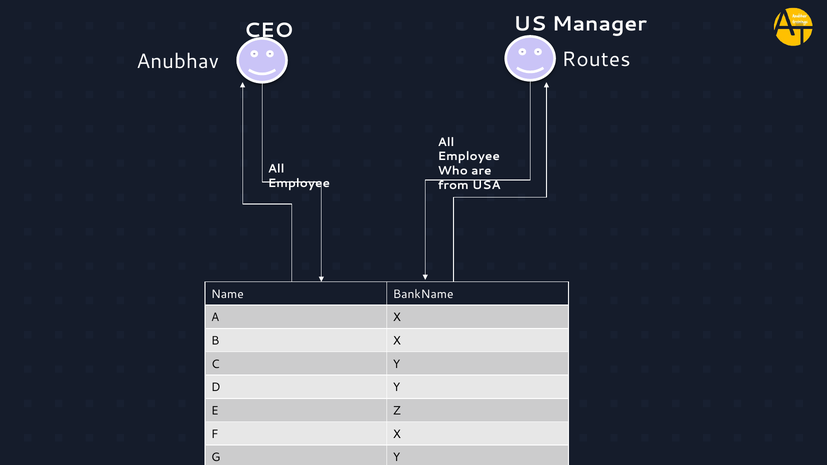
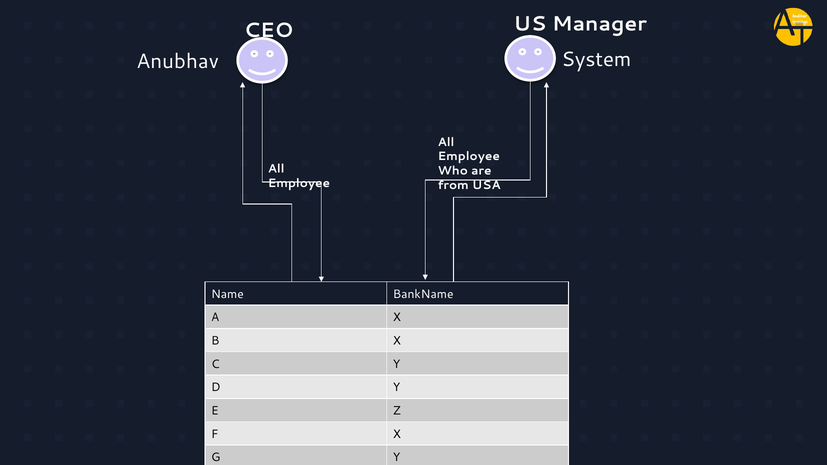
Routes: Routes -> System (596, 60)
